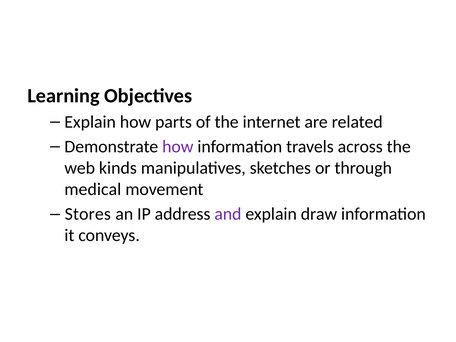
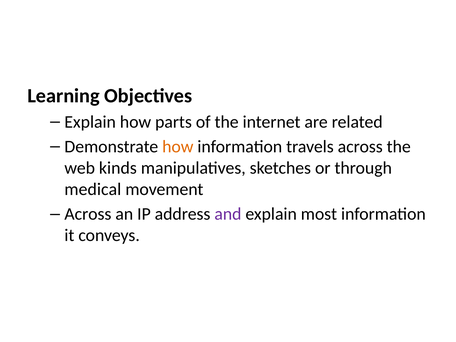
how colour: purple -> orange (178, 147)
Stores: Stores -> Across (88, 214)
draw: draw -> most (319, 214)
